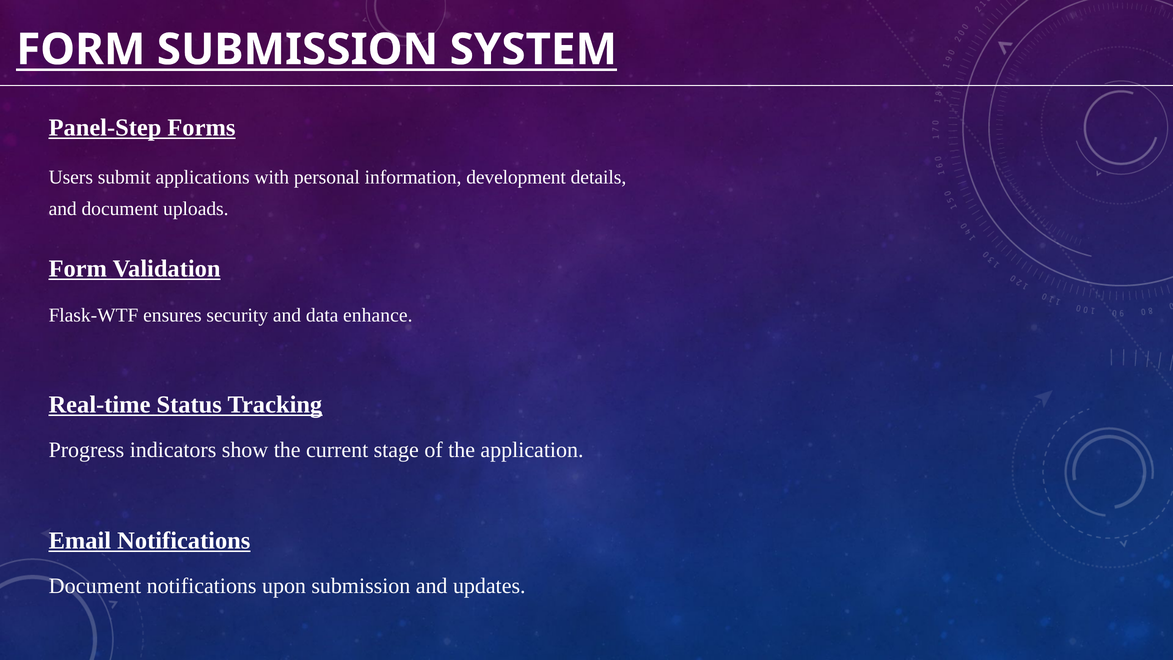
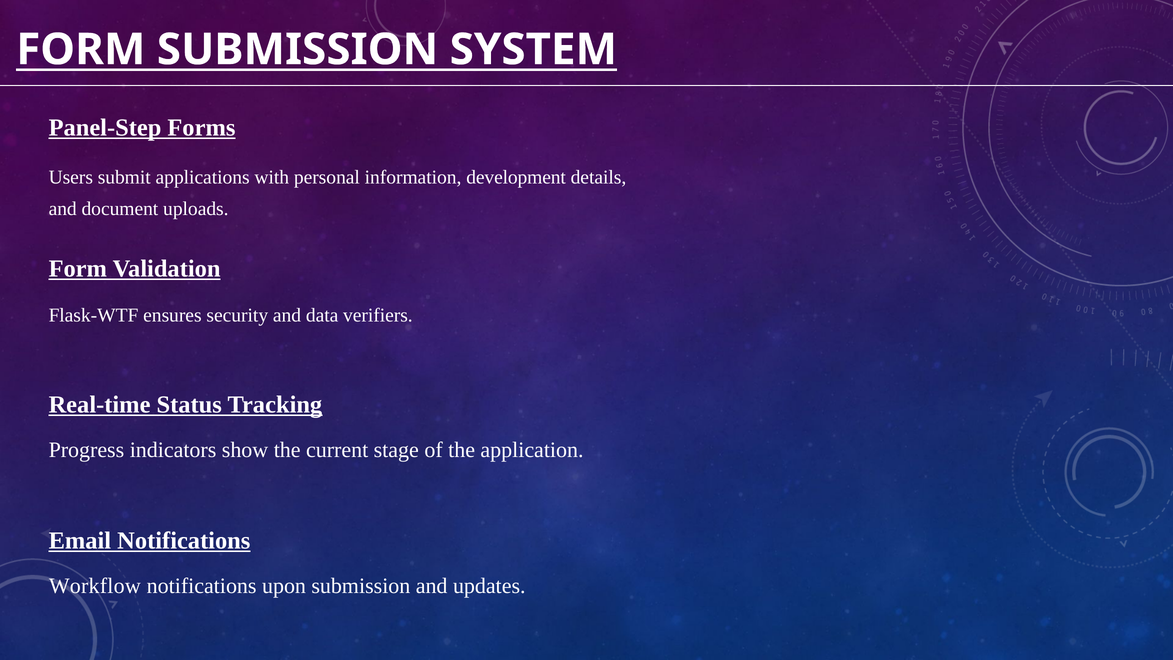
enhance: enhance -> verifiers (378, 315)
Document: Document -> Workflow (95, 586)
